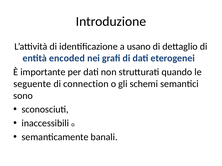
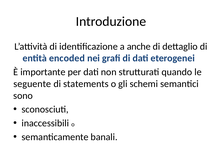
usano: usano -> anche (139, 47)
connection: connection -> statements (86, 84)
